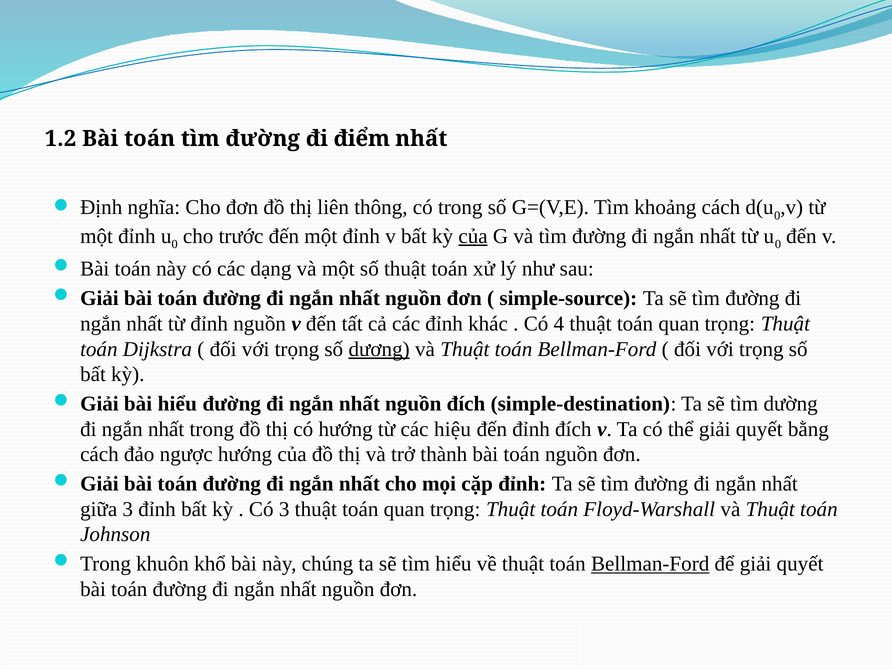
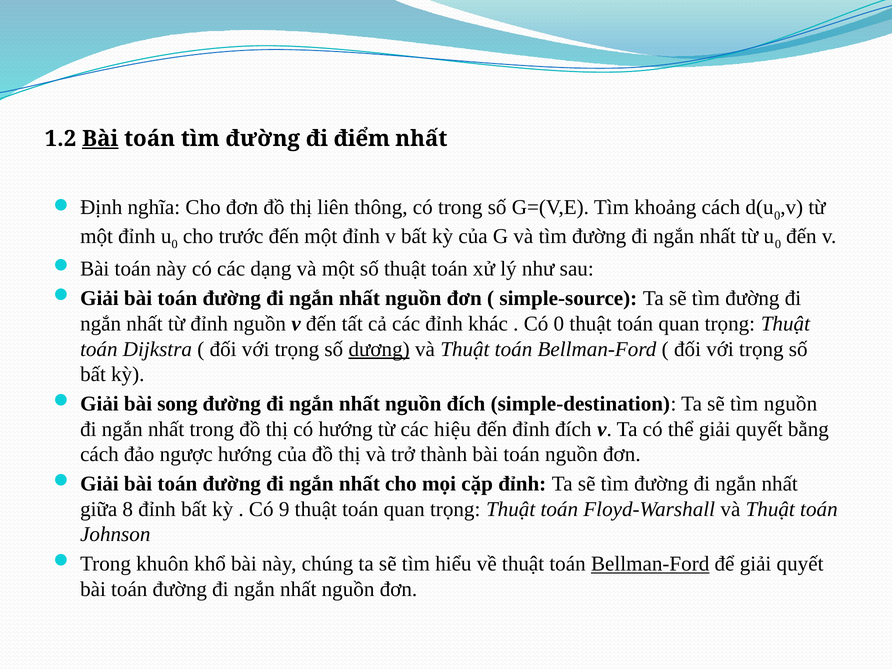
Bài underline: none -> present (100, 139)
của underline: present -> none (473, 236)
Có 4: 4 -> 0 (559, 324)
bài hiểu: hiểu -> song (177, 404)
tìm dường: dường -> nguồn (791, 404)
giữa 3: 3 -> 8 (128, 509)
Có 3: 3 -> 9 (284, 509)
